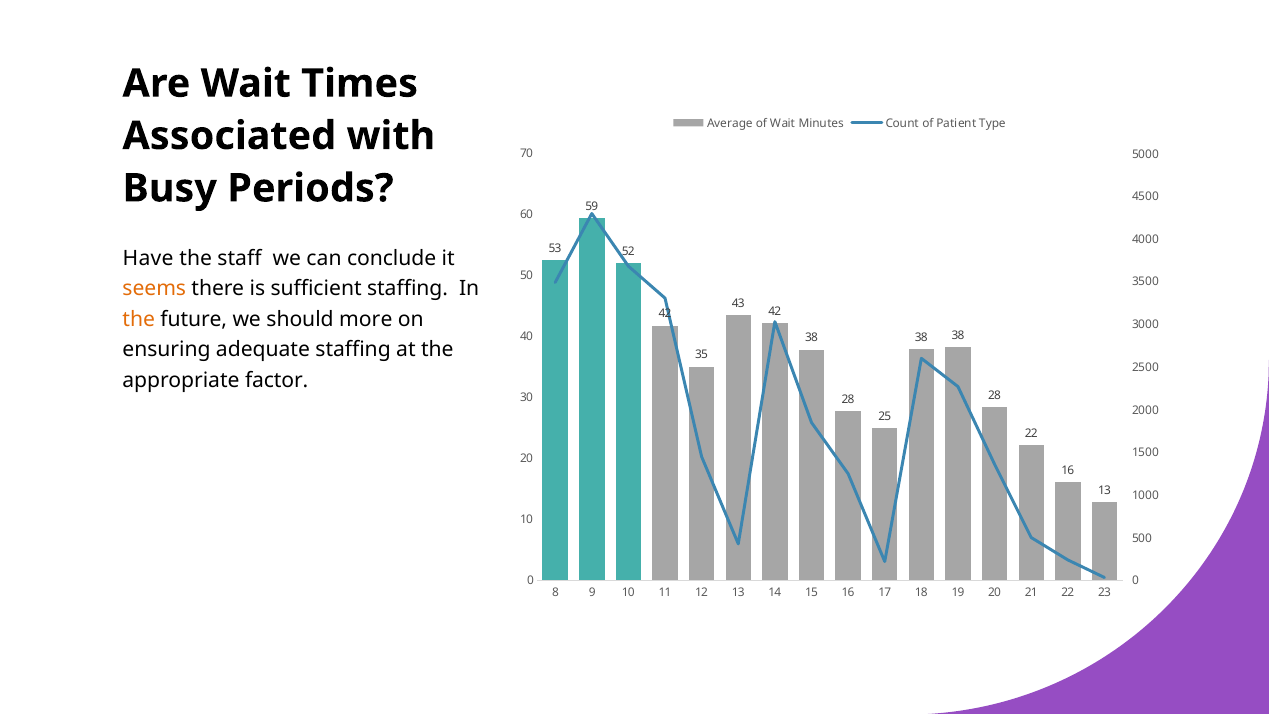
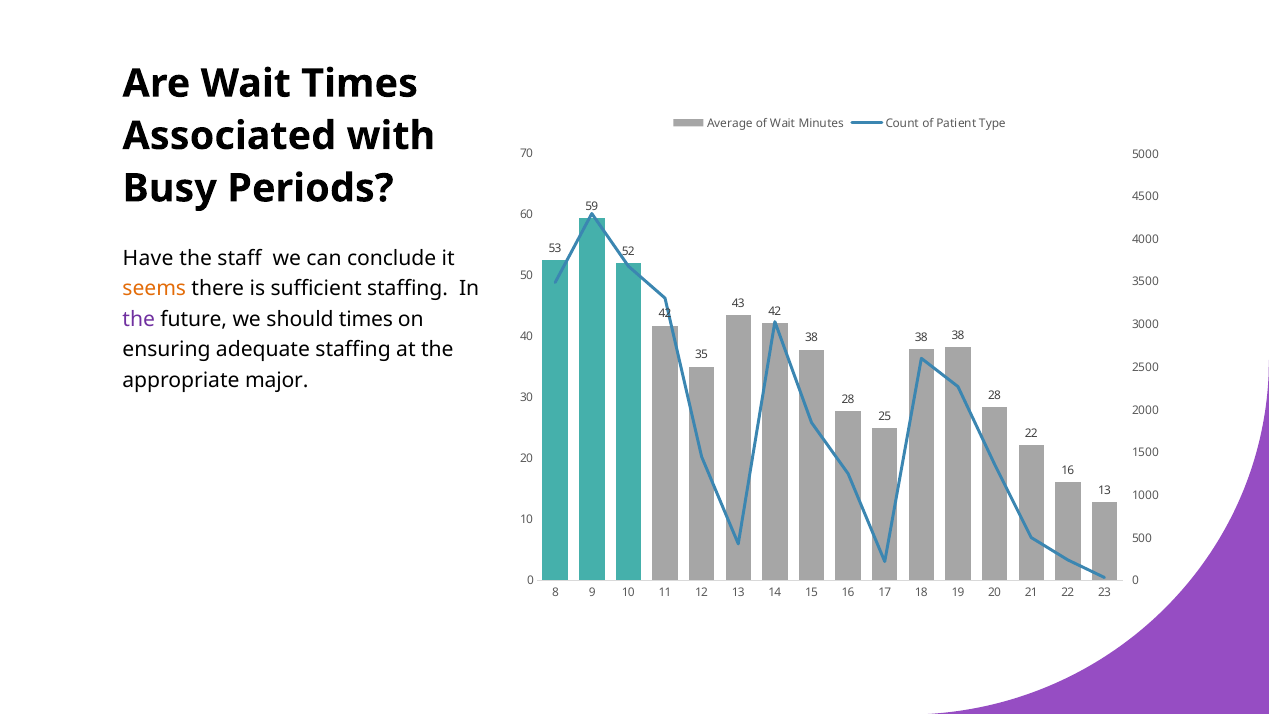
the colour: orange -> purple (139, 319)
should more: more -> times (366, 319)
factor: factor -> major (277, 380)
